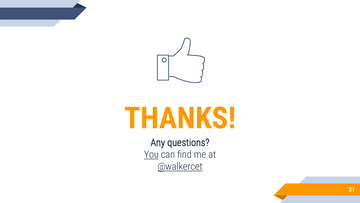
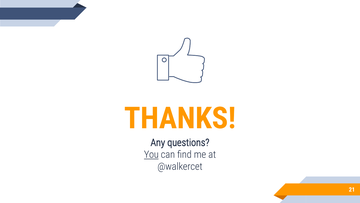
@walkercet underline: present -> none (180, 166)
